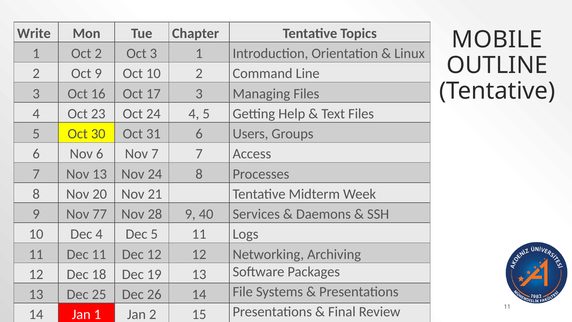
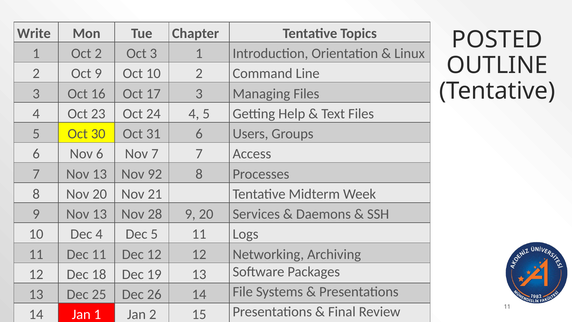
MOBILE: MOBILE -> POSTED (497, 40)
Nov 24: 24 -> 92 (155, 174)
9 Nov 77: 77 -> 13 (100, 214)
9 40: 40 -> 20 (206, 214)
